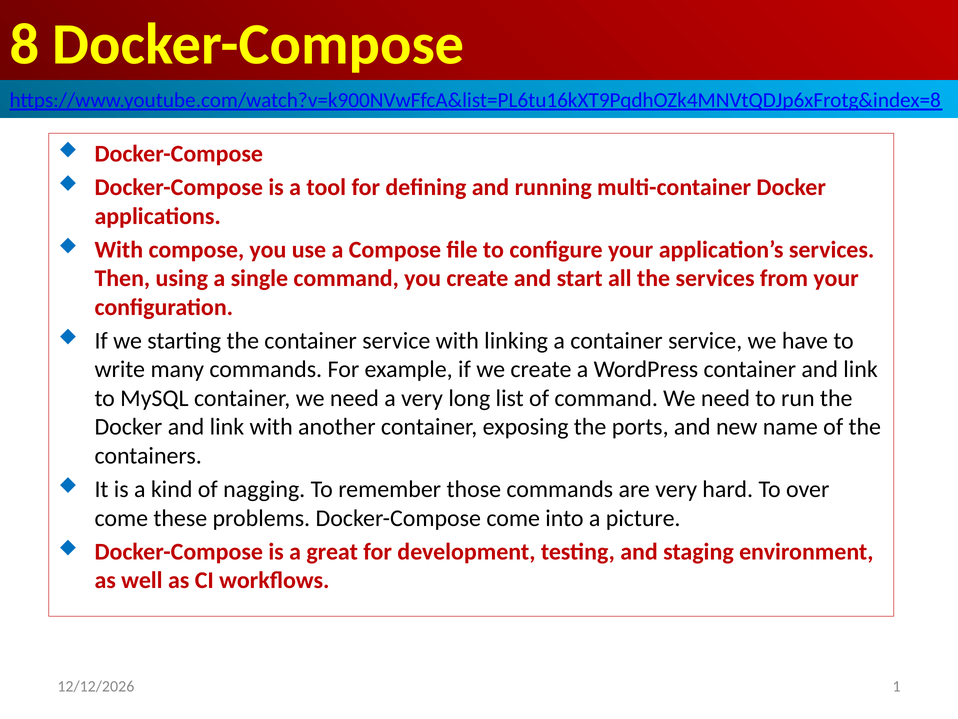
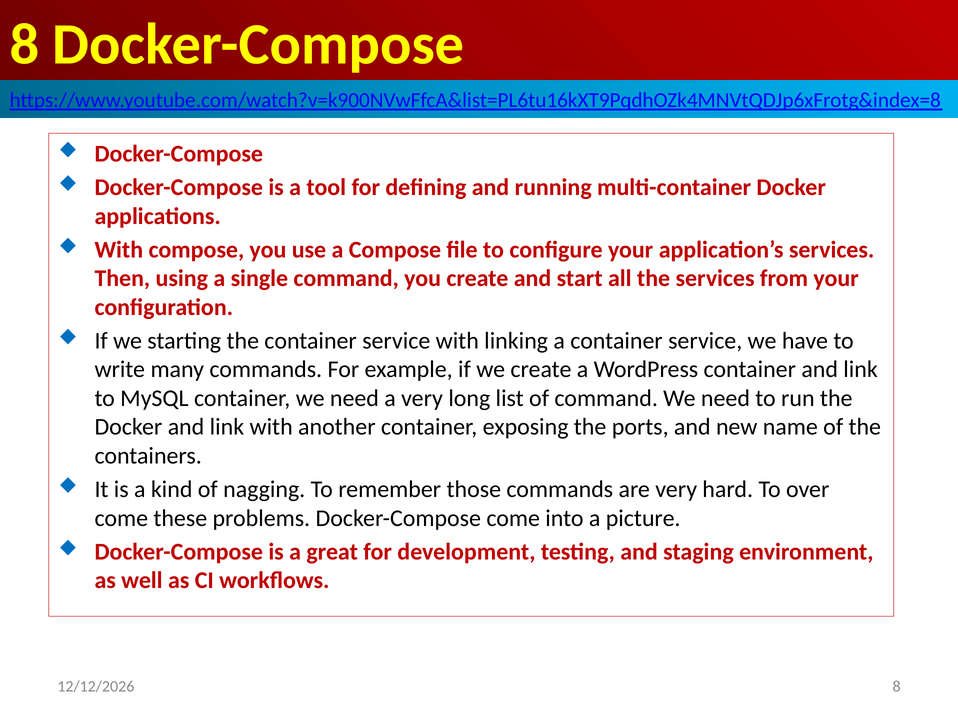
1: 1 -> 8 (897, 686)
